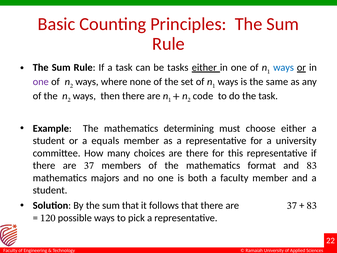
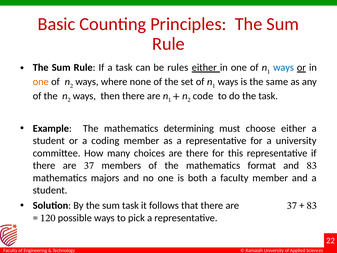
tasks: tasks -> rules (178, 68)
one colour: purple -> orange (41, 82)
equals: equals -> coding (105, 141)
sum that: that -> task (130, 205)
